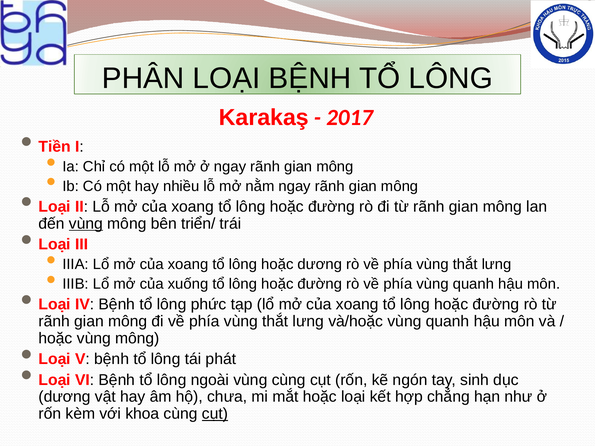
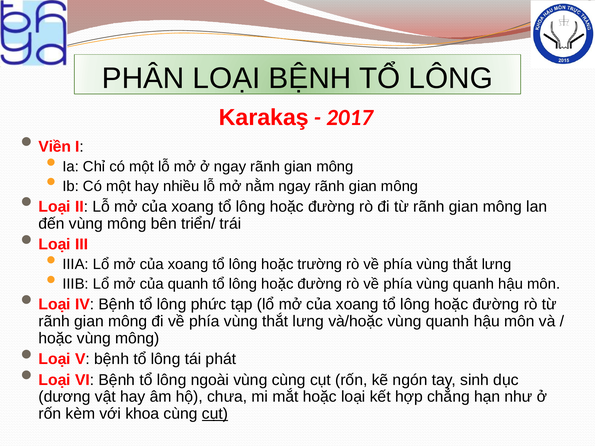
Tiền: Tiền -> Viền (55, 147)
vùng underline: present -> none (86, 224)
hoặc dương: dương -> trường (320, 264)
của xuống: xuống -> quanh (188, 284)
